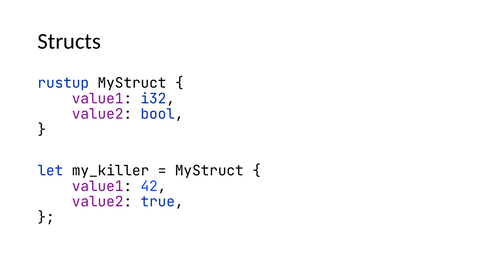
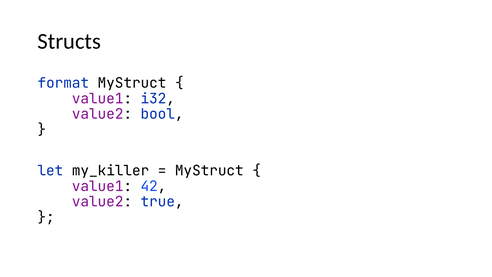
rustup: rustup -> format (63, 83)
